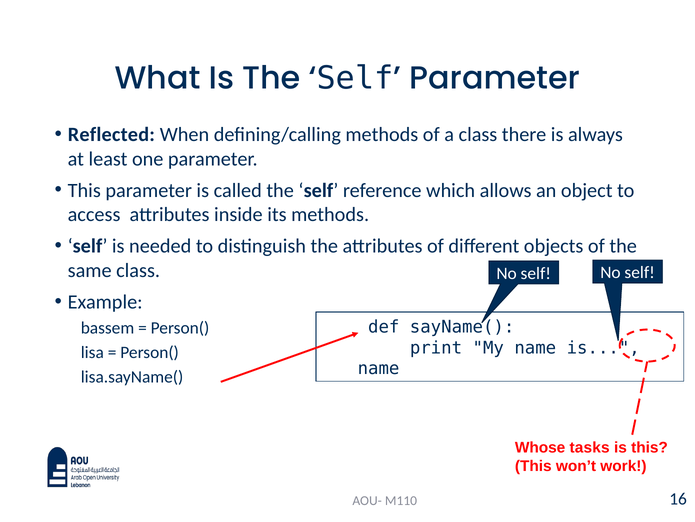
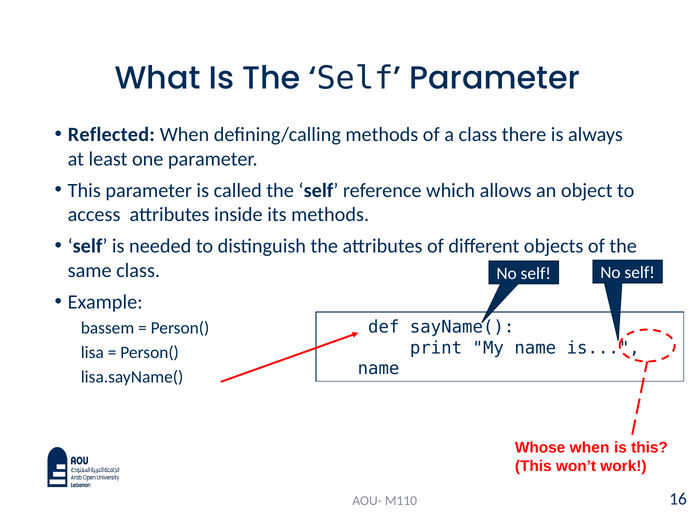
Whose tasks: tasks -> when (590, 448)
